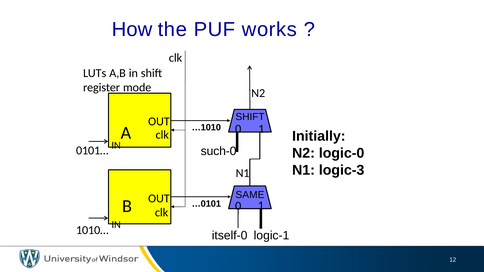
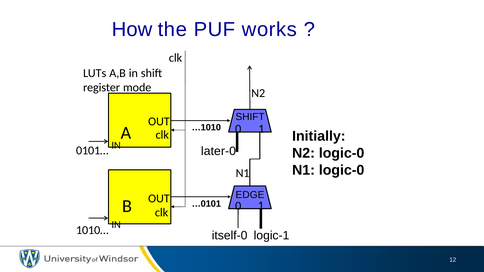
such-0: such-0 -> later-0 (218, 151)
N1 logic-3: logic-3 -> logic-0 (342, 170)
SAME: SAME -> EDGE (250, 195)
